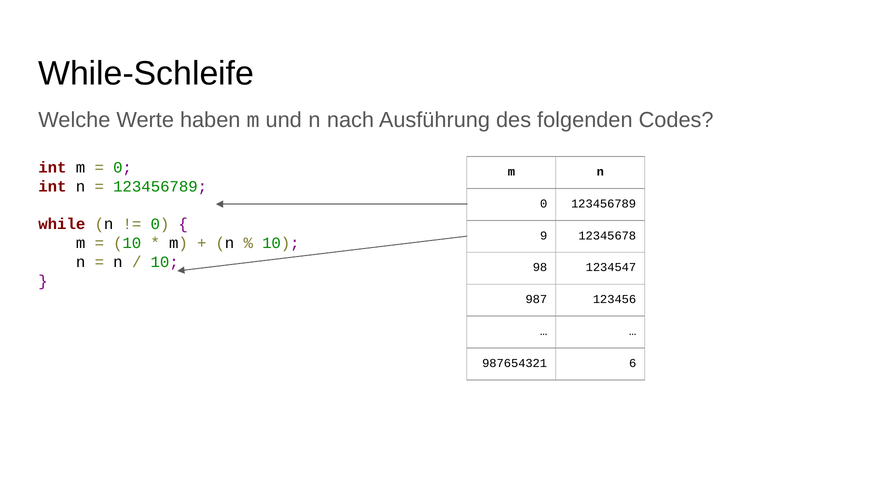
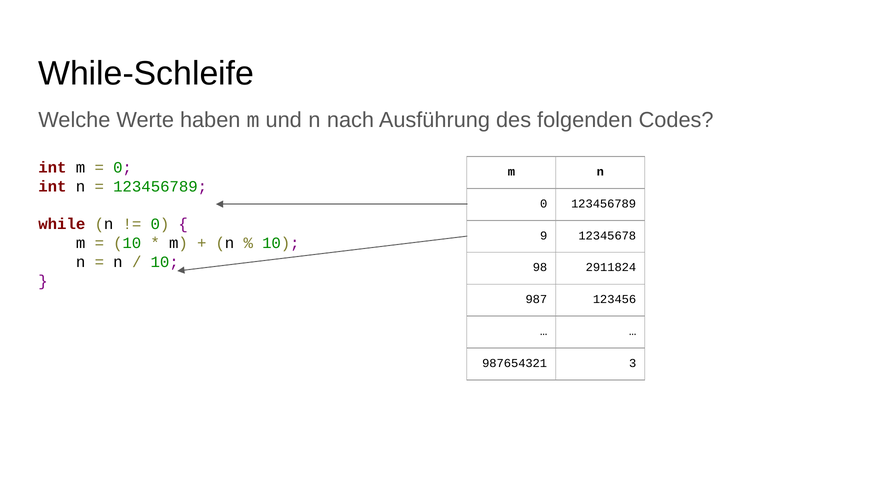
1234547: 1234547 -> 2911824 (611, 267)
6: 6 -> 3 (633, 363)
